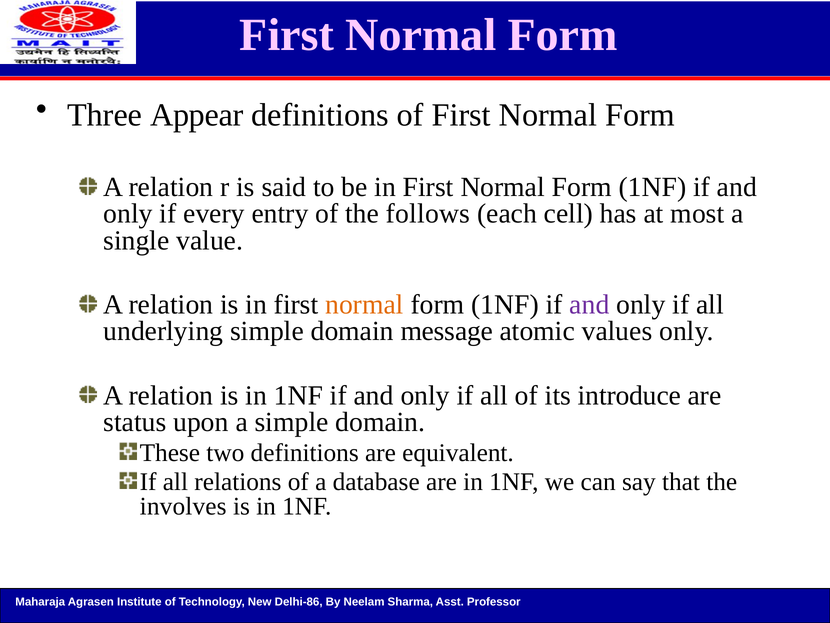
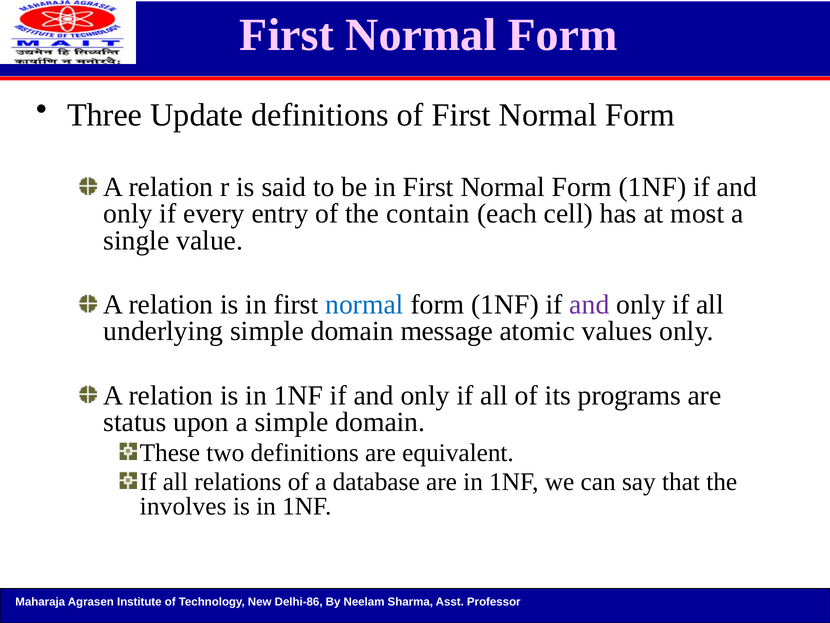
Appear: Appear -> Update (197, 115)
follows: follows -> contain (428, 214)
normal colour: orange -> blue (364, 304)
introduce: introduce -> programs (629, 395)
